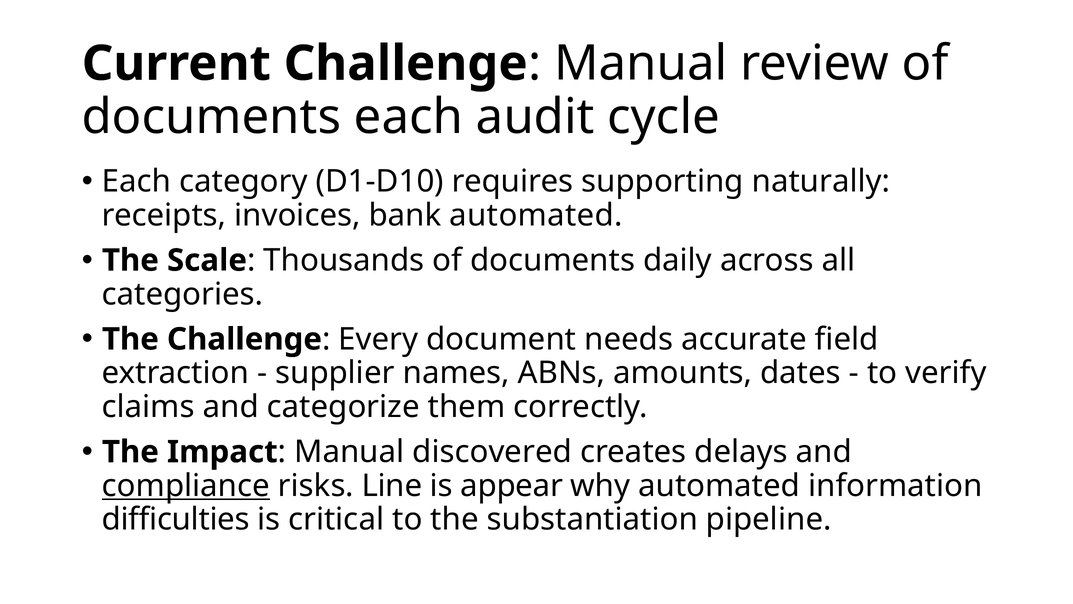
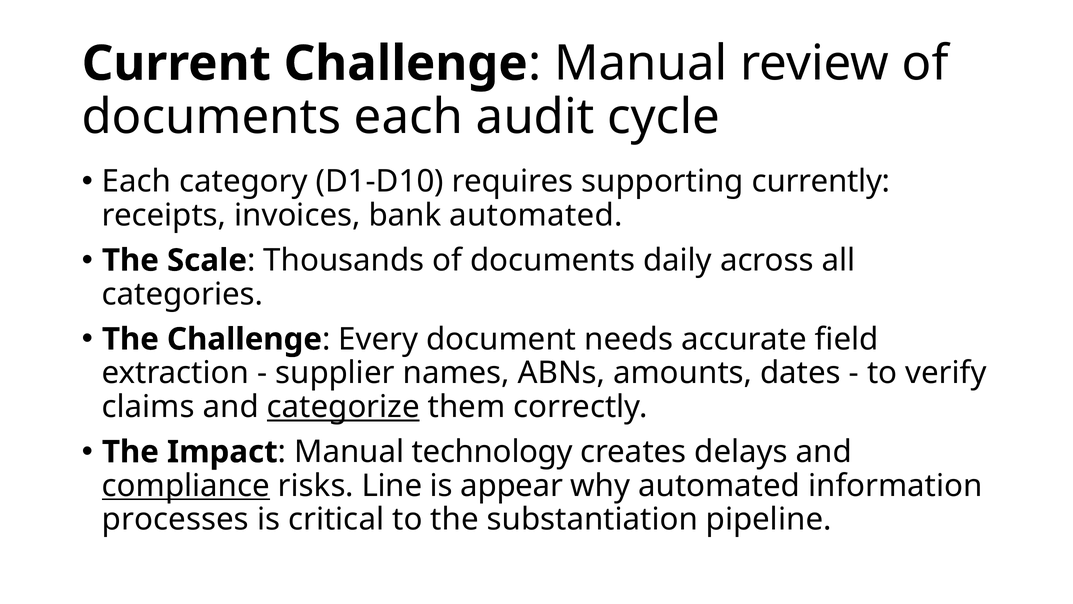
naturally: naturally -> currently (821, 181)
categorize underline: none -> present (343, 407)
discovered: discovered -> technology (492, 452)
difficulties: difficulties -> processes (175, 519)
